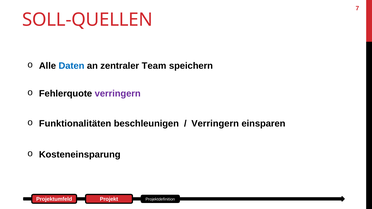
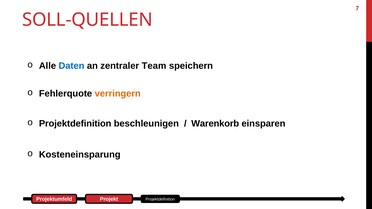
verringern colour: purple -> orange (118, 94)
Funktionalitäten: Funktionalitäten -> Projektdefinition (75, 124)
Verringern: Verringern -> Warenkorb (215, 124)
